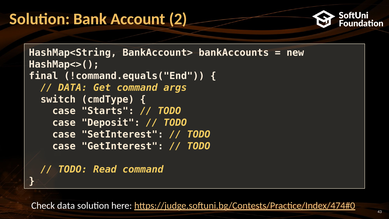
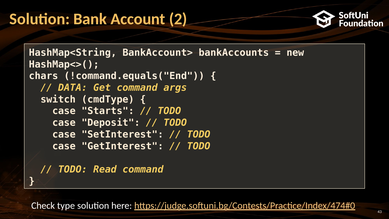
final: final -> chars (43, 76)
Check data: data -> type (66, 206)
